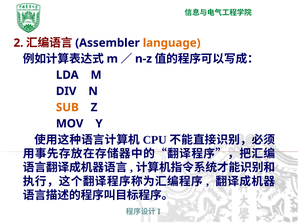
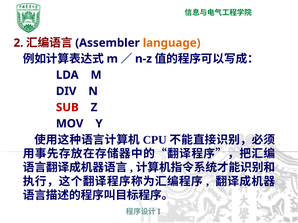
SUB colour: orange -> red (67, 108)
